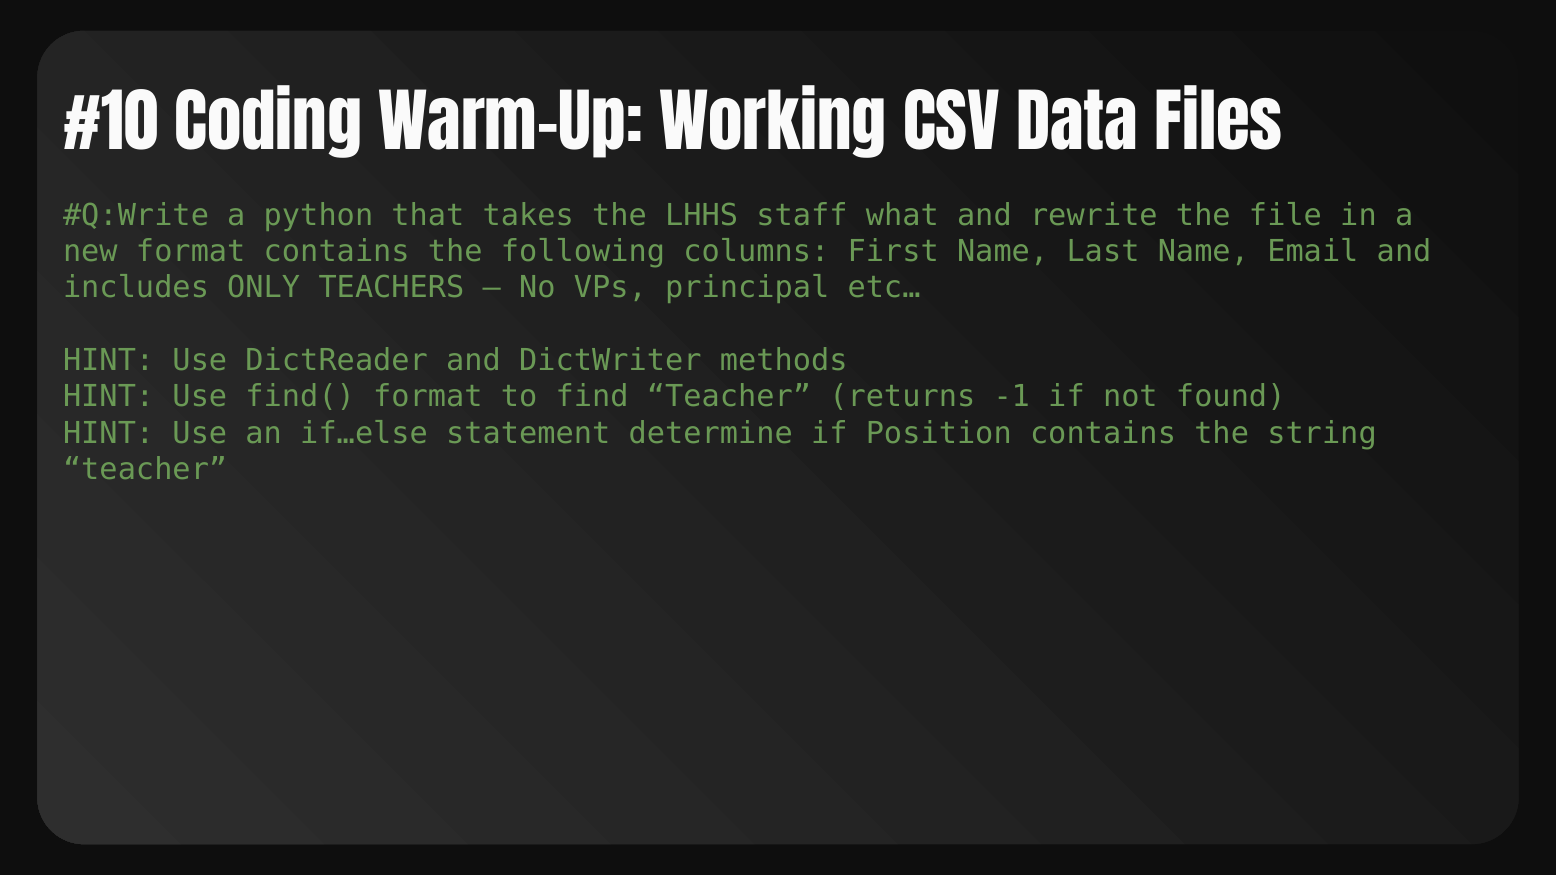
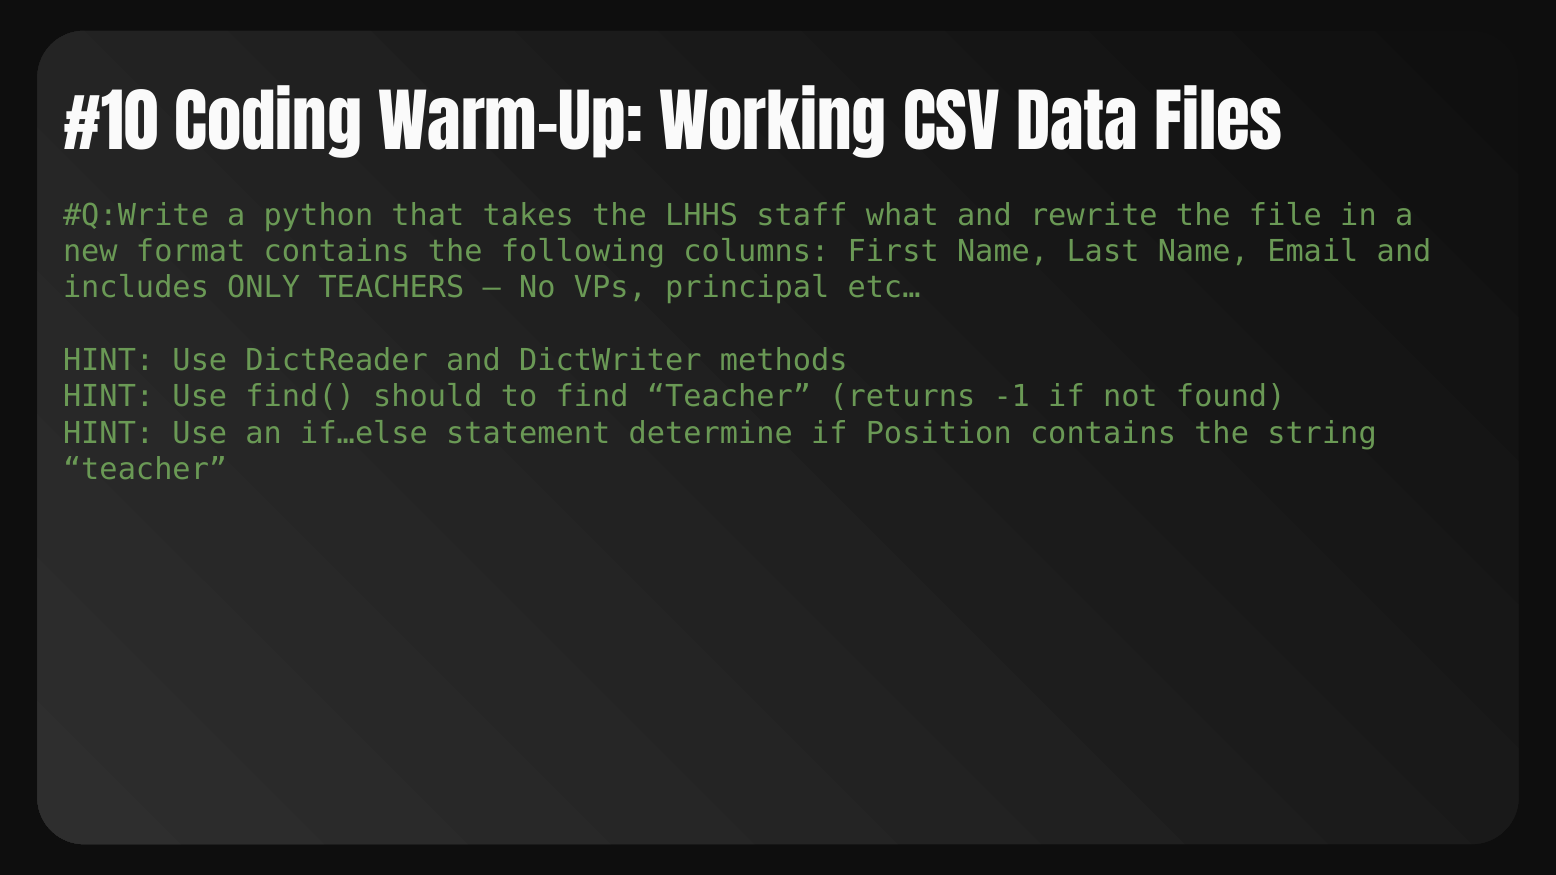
find( format: format -> should (428, 397)
